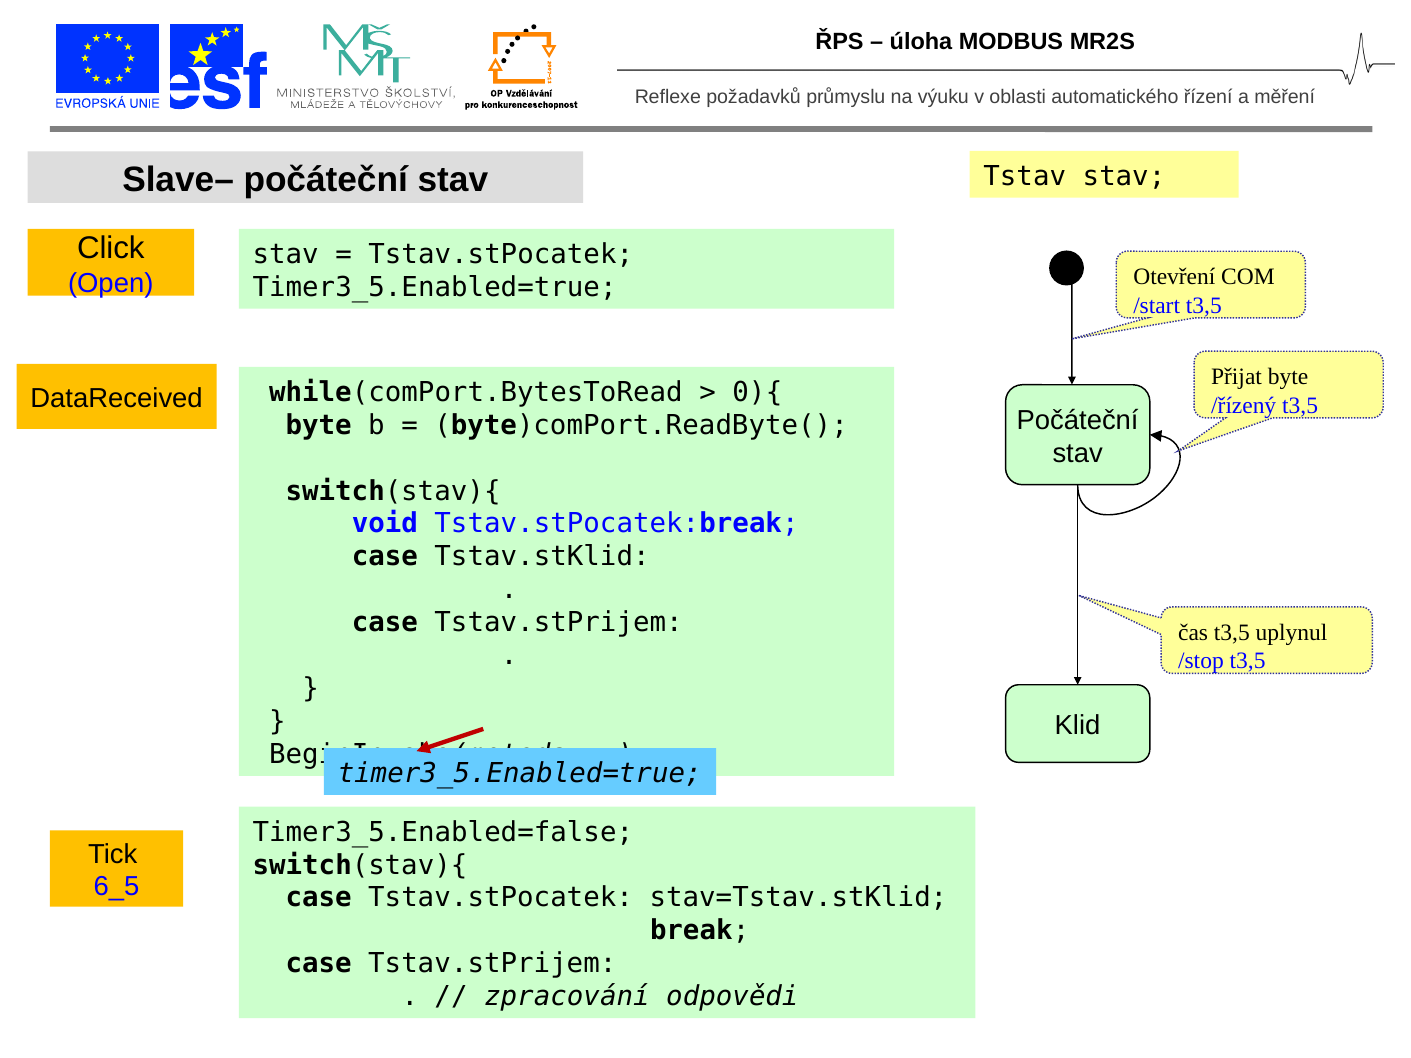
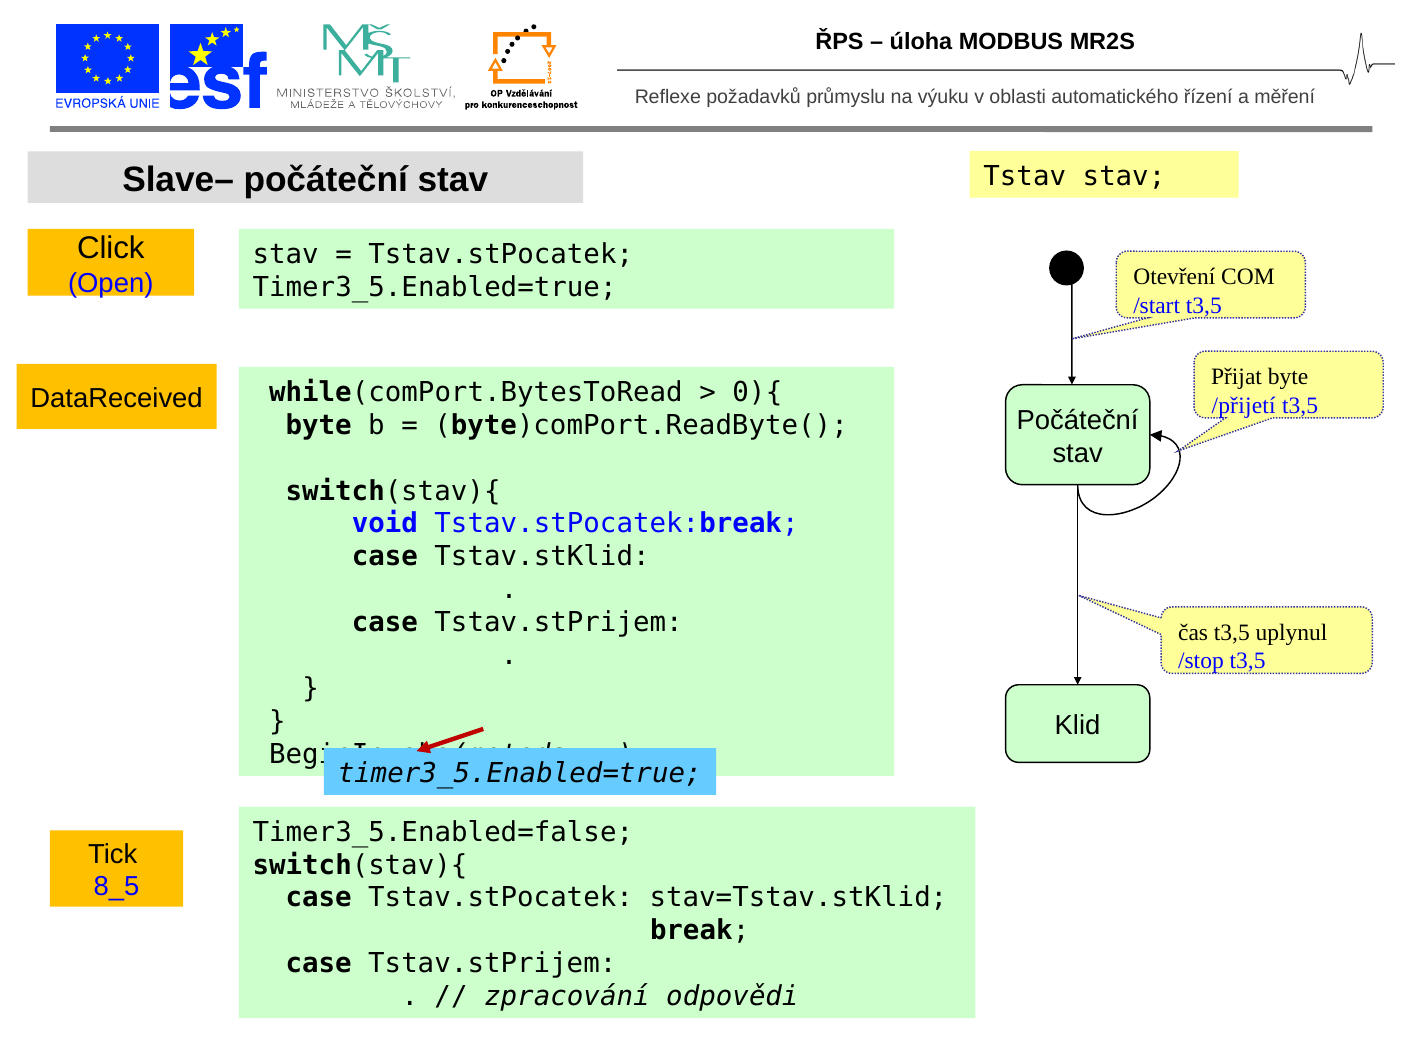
/řízený: /řízený -> /přijetí (1244, 405)
6_5: 6_5 -> 8_5 (116, 887)
